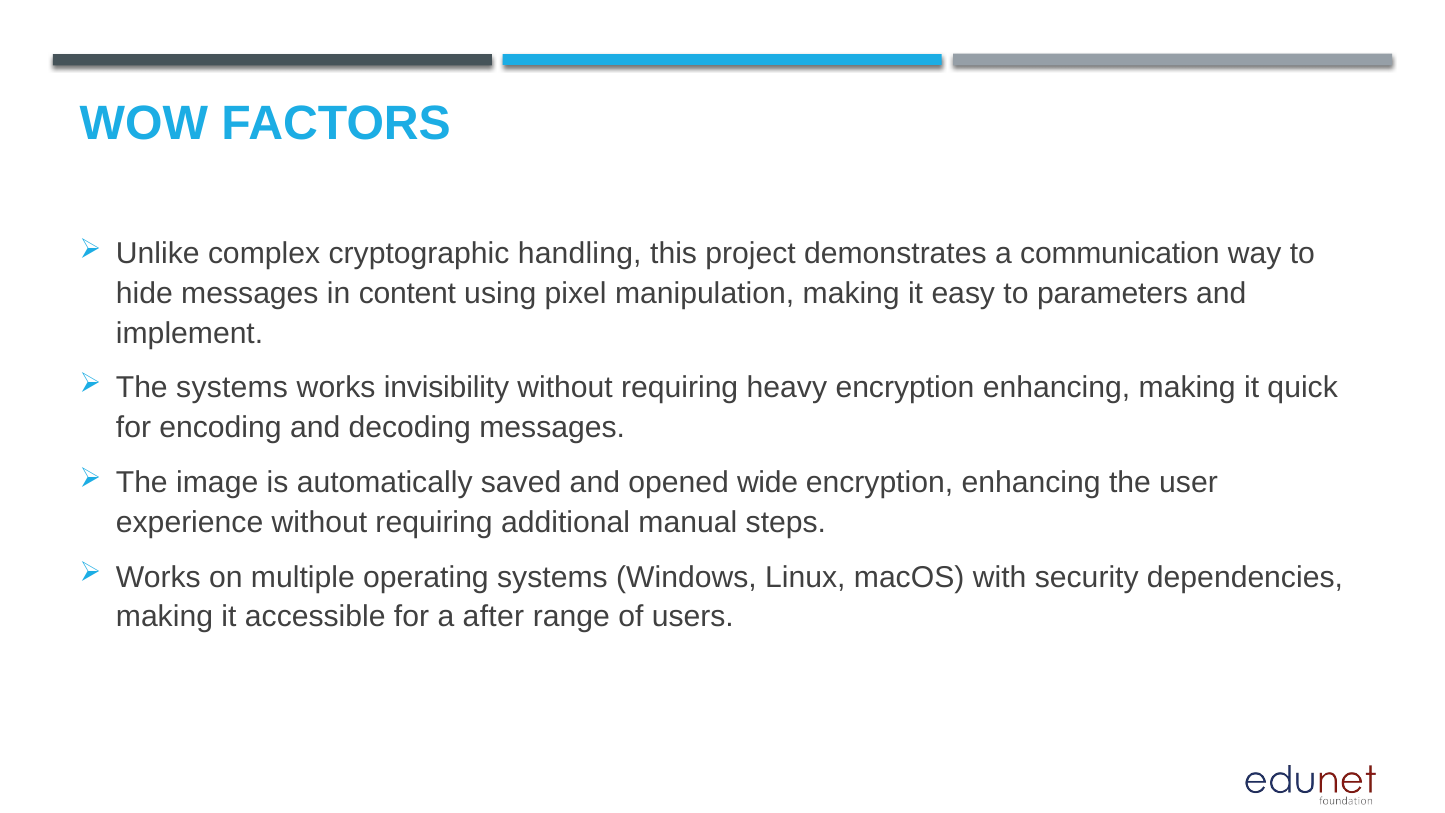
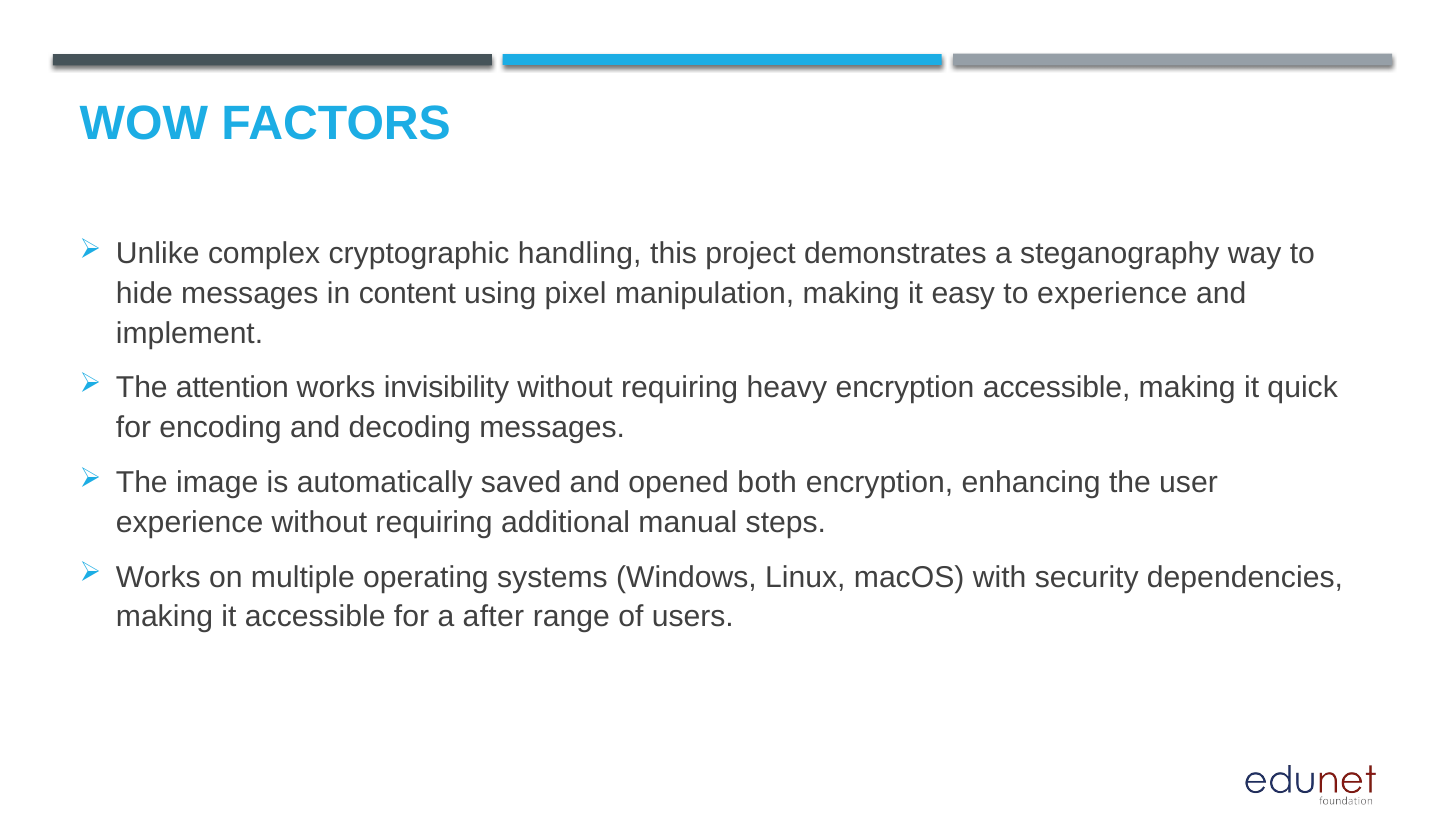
communication: communication -> steganography (1120, 253)
to parameters: parameters -> experience (1112, 293)
The systems: systems -> attention (232, 388)
heavy encryption enhancing: enhancing -> accessible (1057, 388)
wide: wide -> both (767, 482)
